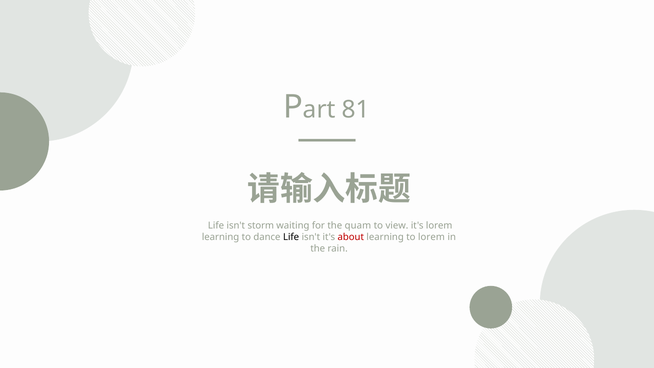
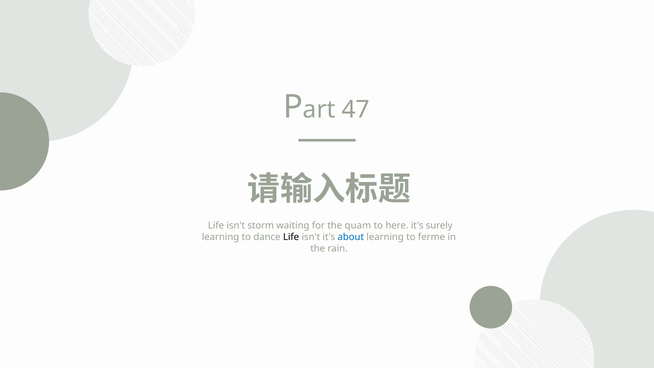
81: 81 -> 47 (356, 109)
view: view -> here (397, 225)
it's lorem: lorem -> surely (439, 225)
about colour: red -> blue (351, 237)
to lorem: lorem -> ferme (431, 237)
